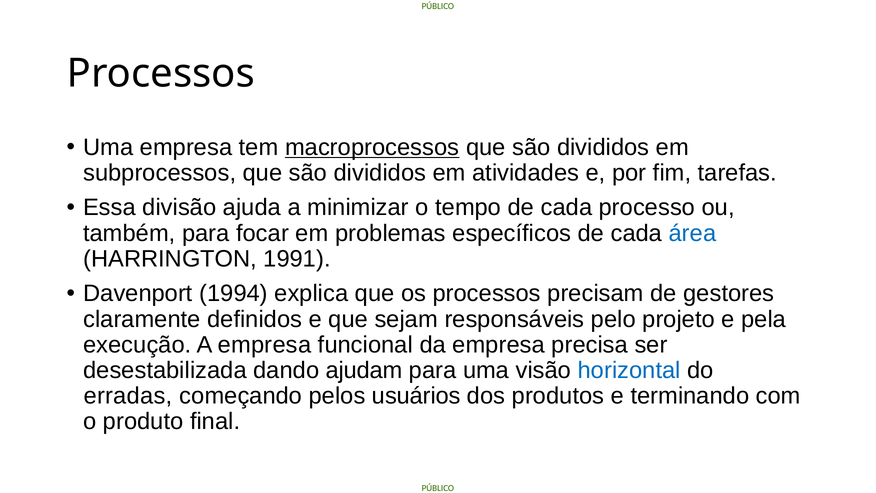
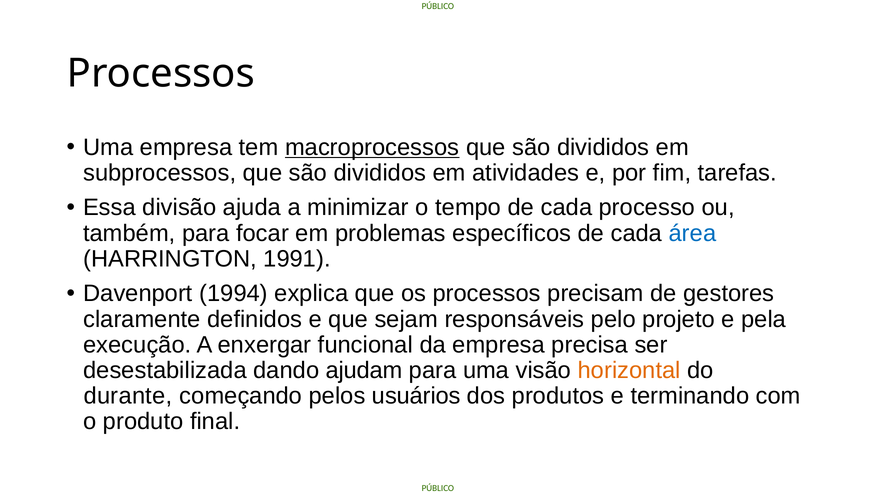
A empresa: empresa -> enxergar (265, 345)
horizontal colour: blue -> orange (629, 370)
erradas: erradas -> durante (128, 396)
